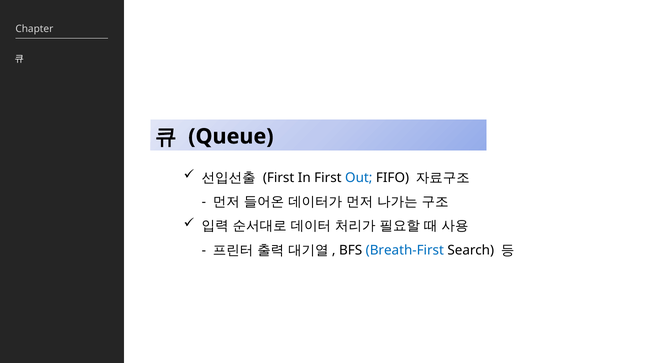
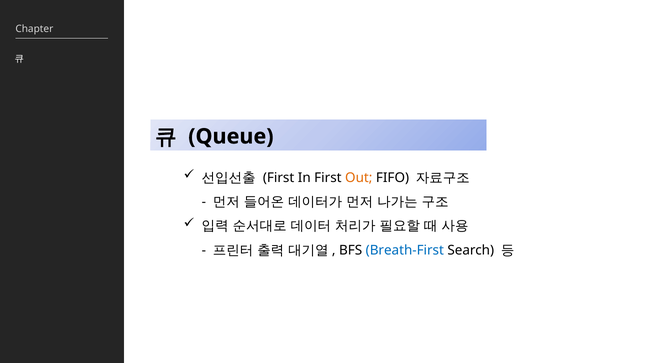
Out colour: blue -> orange (359, 178)
